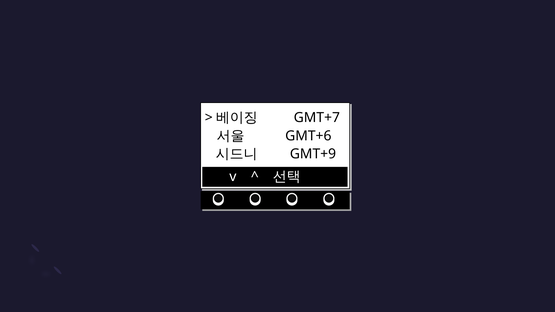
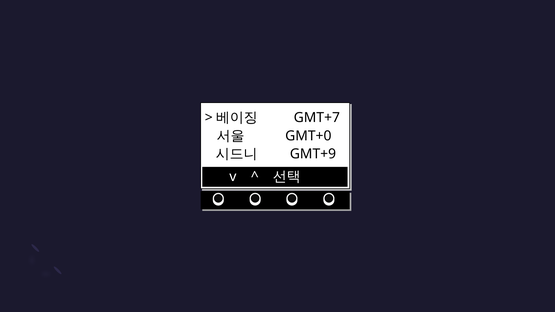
GMT+6: GMT+6 -> GMT+0 (308, 136)
